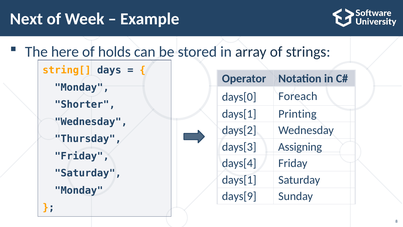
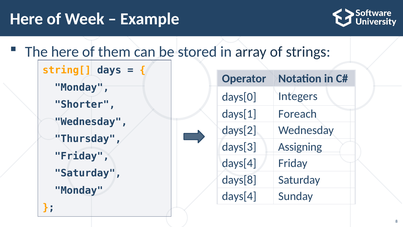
Next: Next -> Here (26, 19)
holds: holds -> them (114, 52)
Foreach: Foreach -> Integers (298, 96)
Printing: Printing -> Foreach (298, 114)
days[1: days[1 -> days[8 (239, 180)
days[9: days[9 -> days[4 (239, 196)
